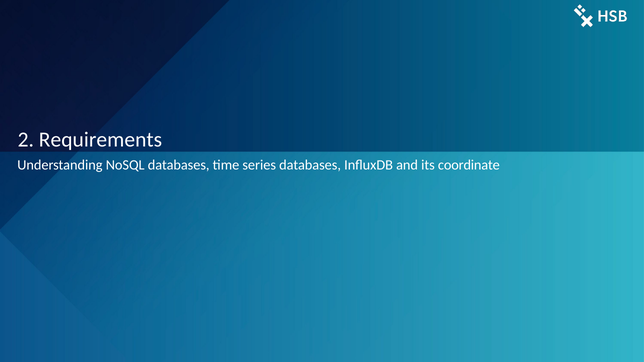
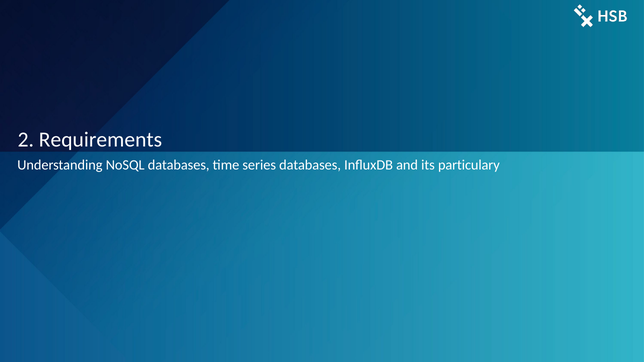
coordinate: coordinate -> particulary (469, 165)
